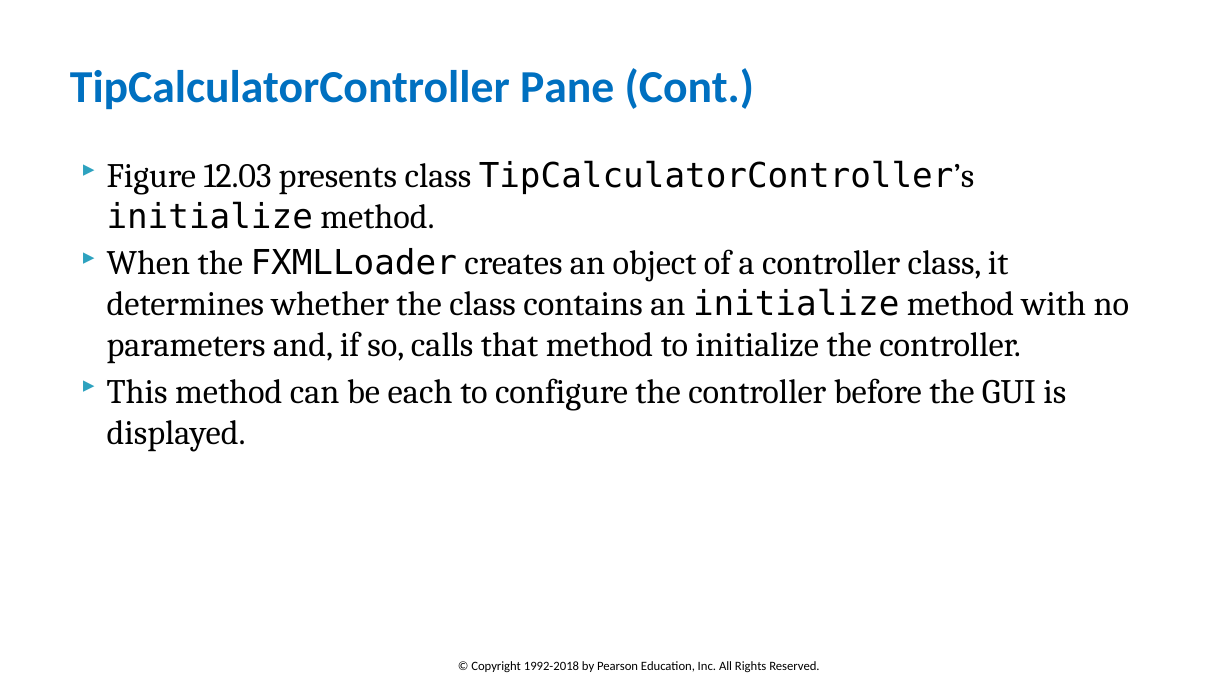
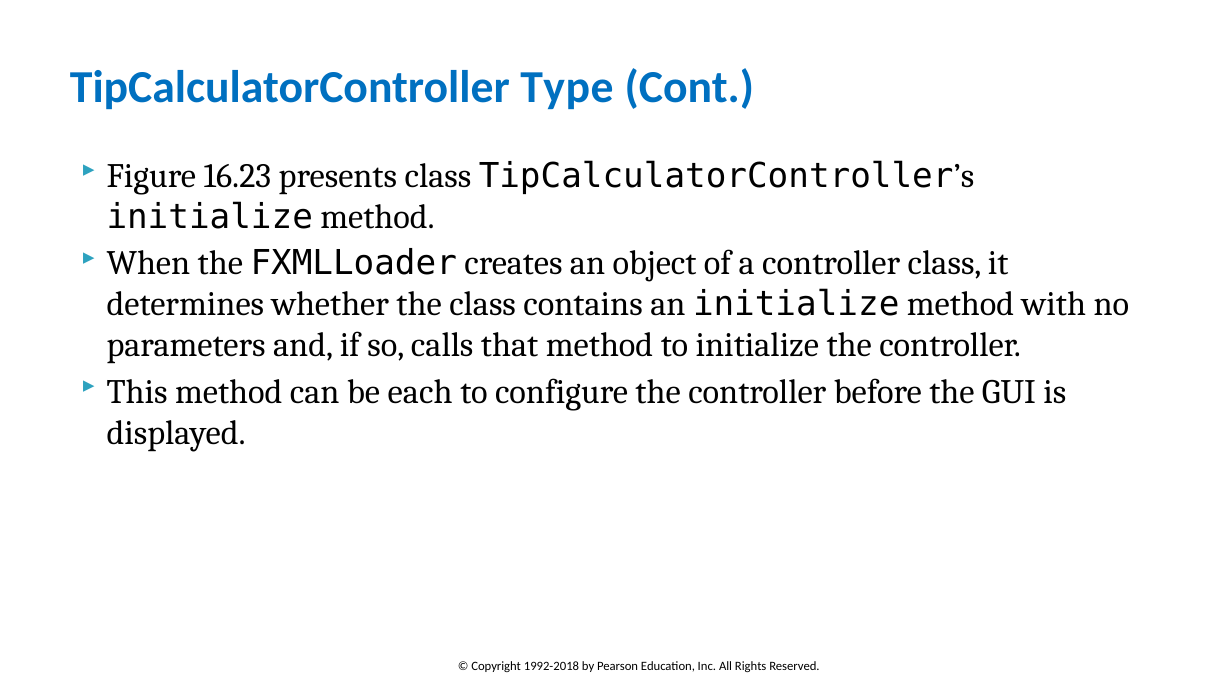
Pane: Pane -> Type (567, 88)
12.03: 12.03 -> 16.23 (237, 176)
